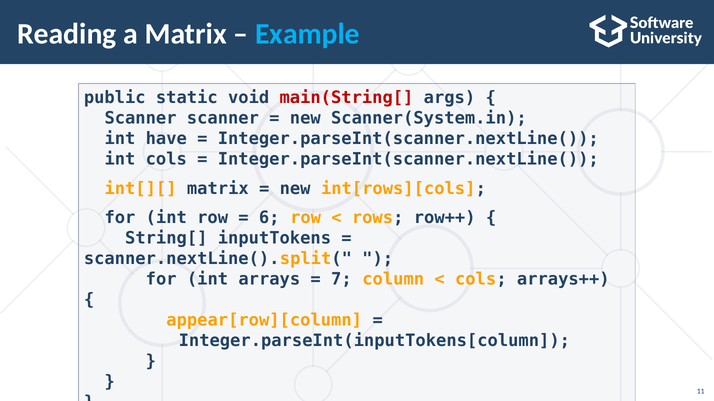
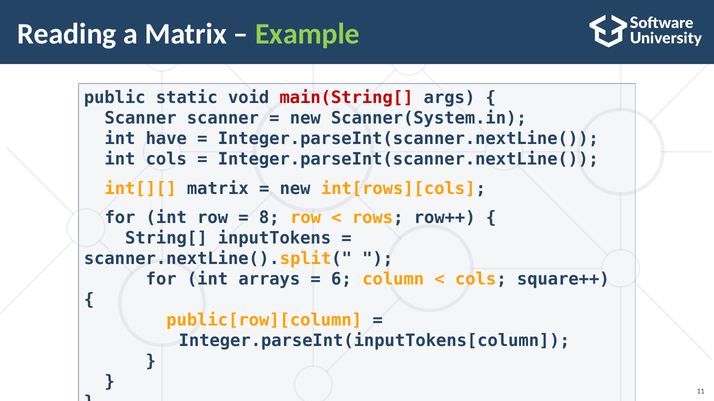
Example colour: light blue -> light green (307, 34)
6: 6 -> 8 (269, 218)
7: 7 -> 6 (341, 280)
arrays++: arrays++ -> square++ (563, 280)
appear[row][column: appear[row][column -> public[row][column (264, 321)
